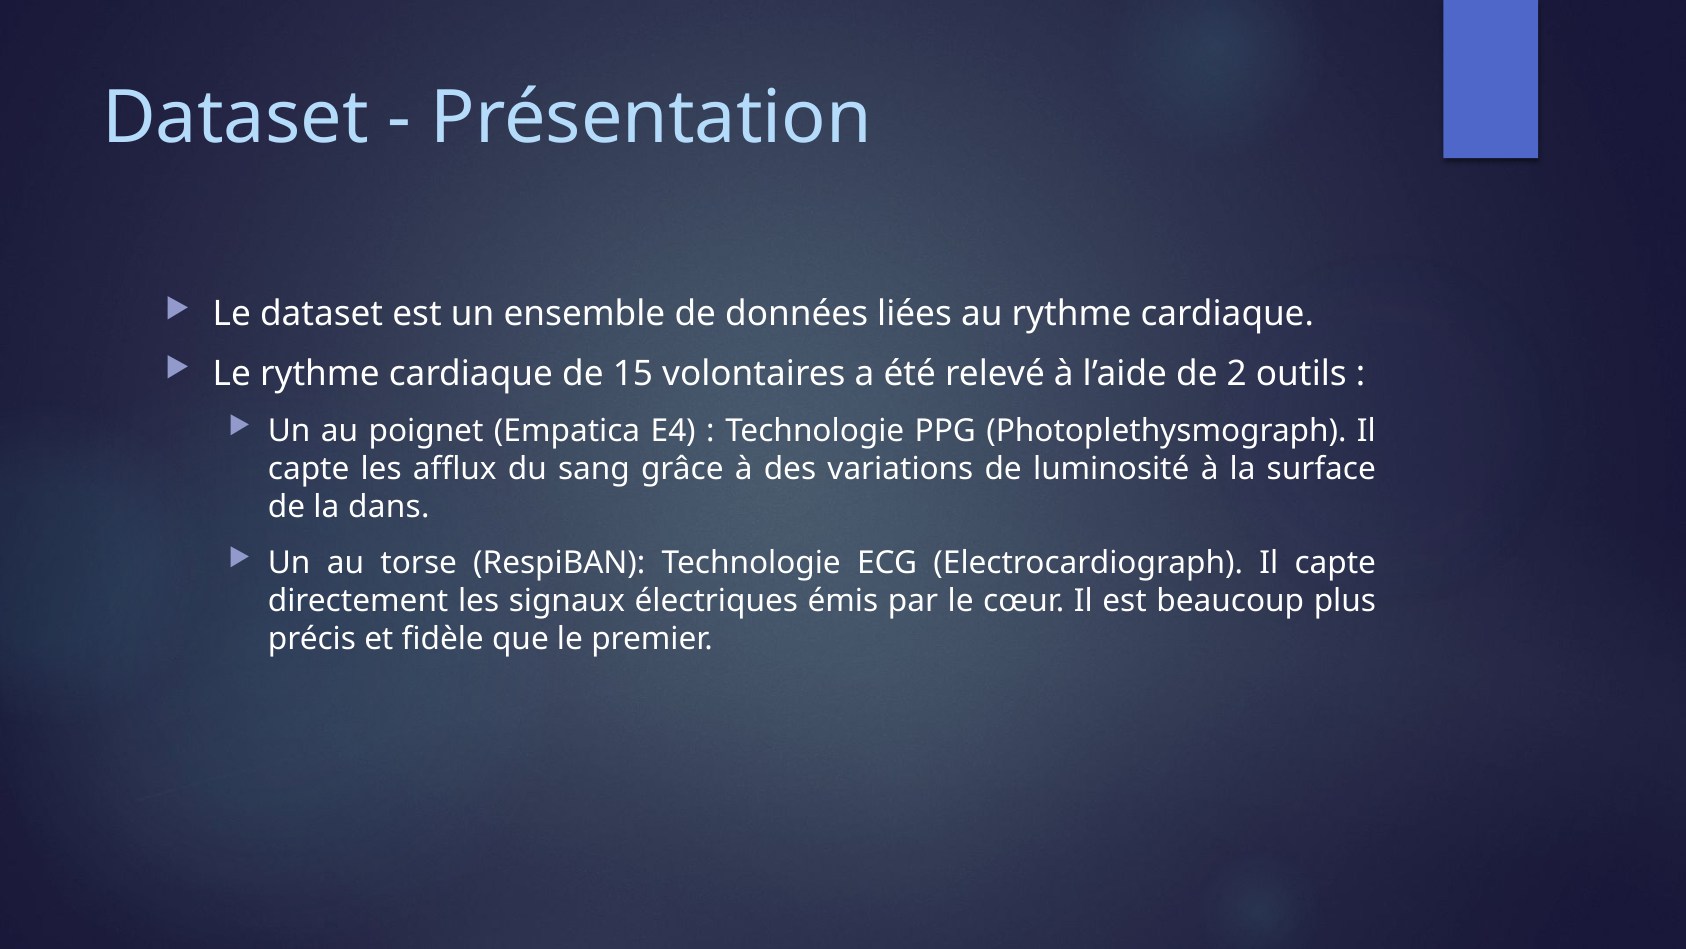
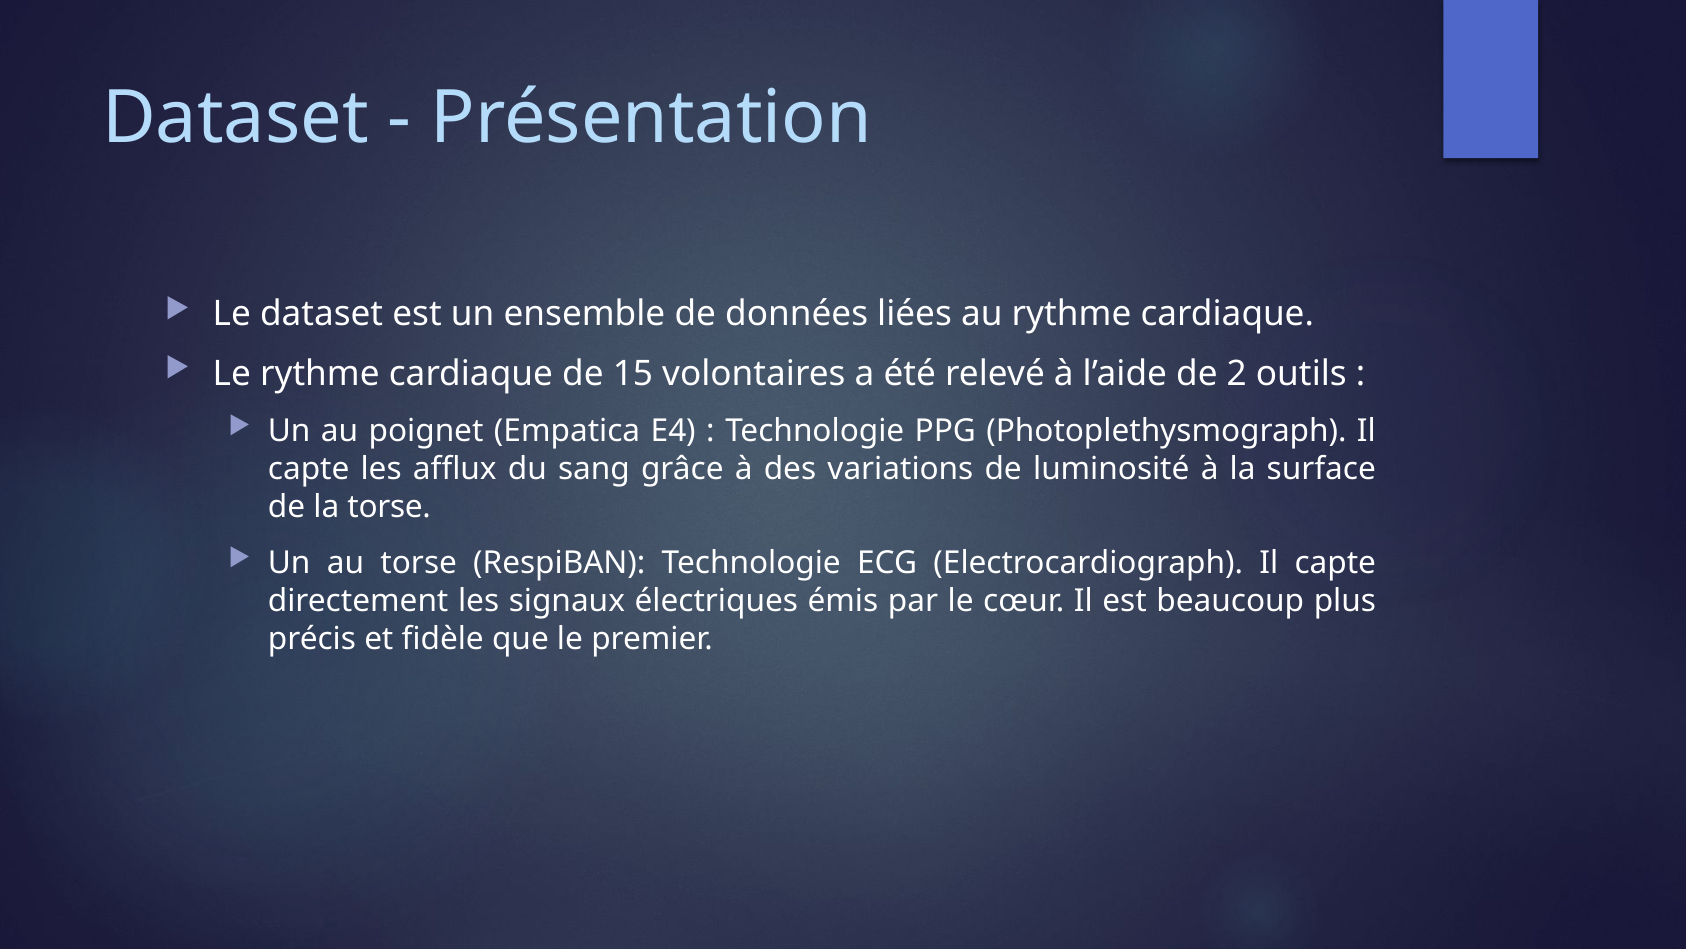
la dans: dans -> torse (389, 507)
